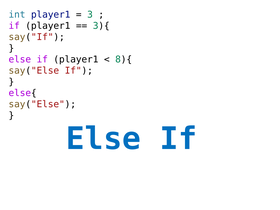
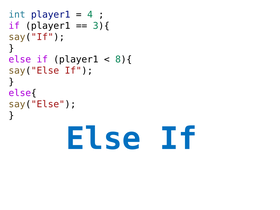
3: 3 -> 4 (90, 15)
